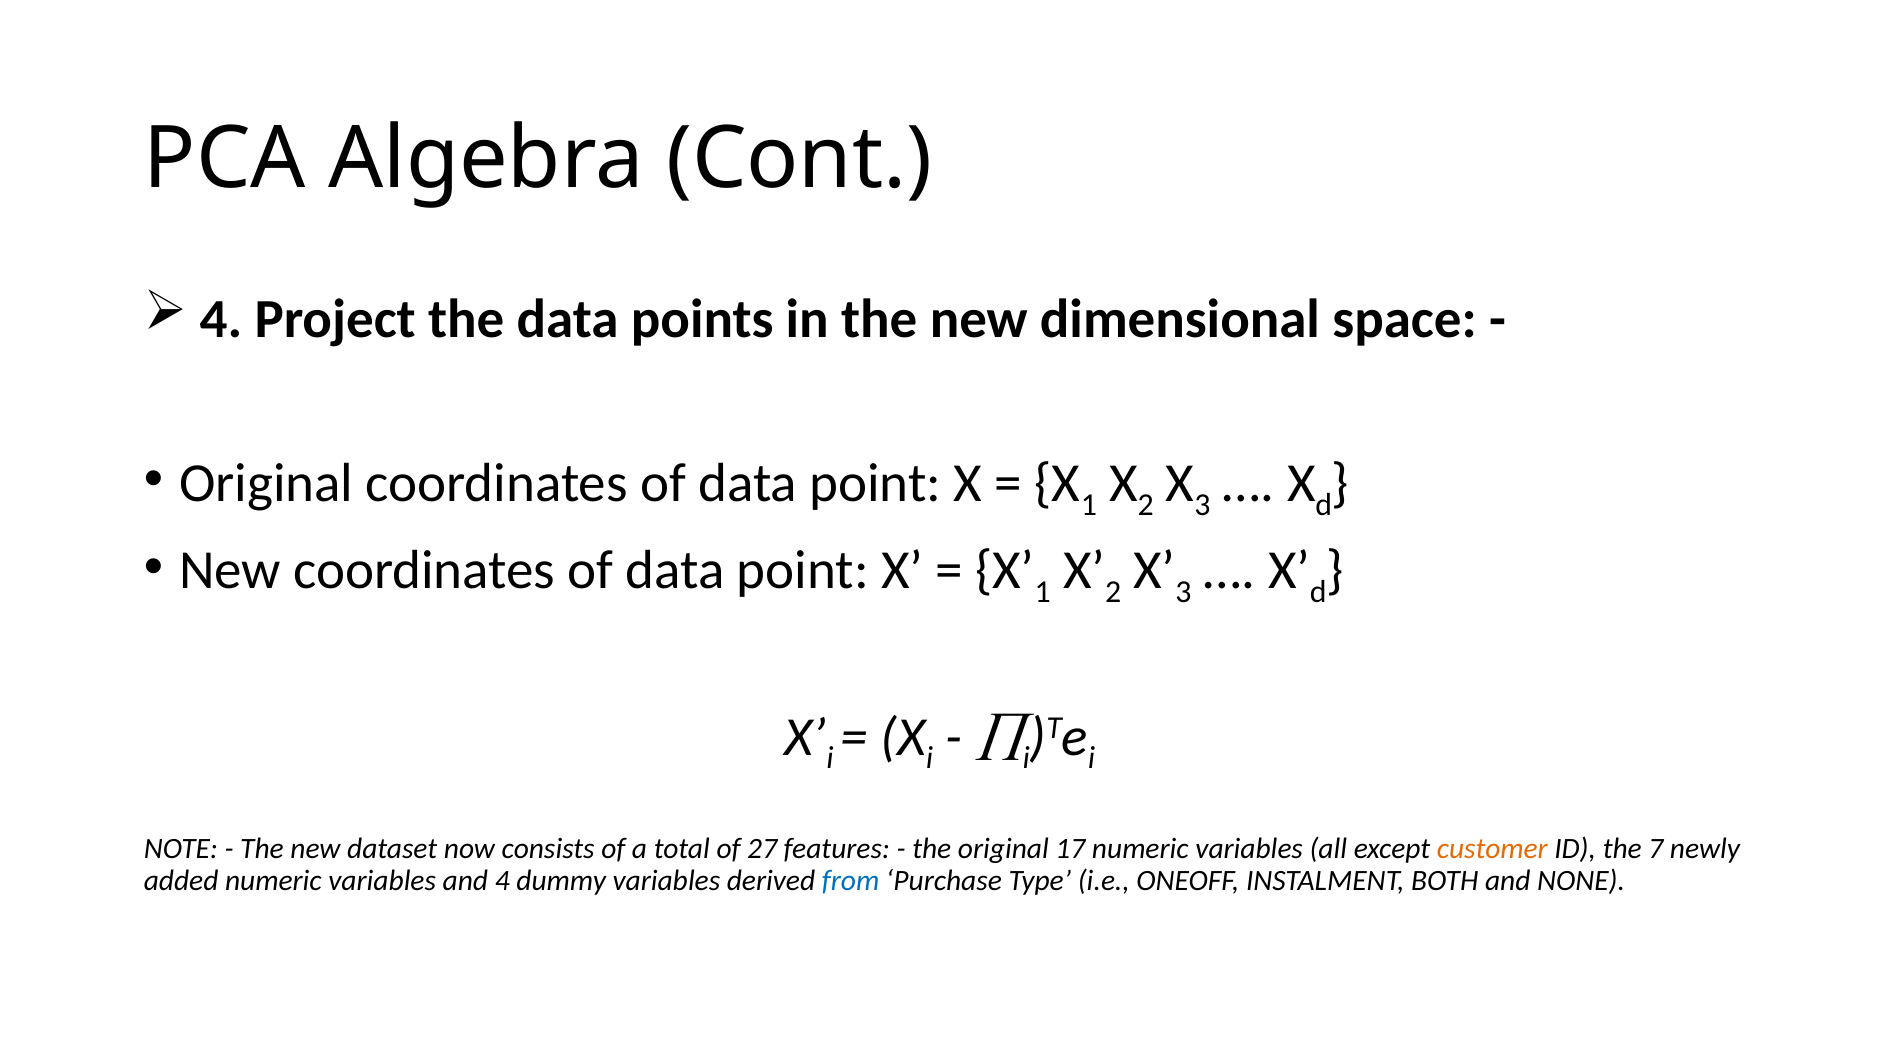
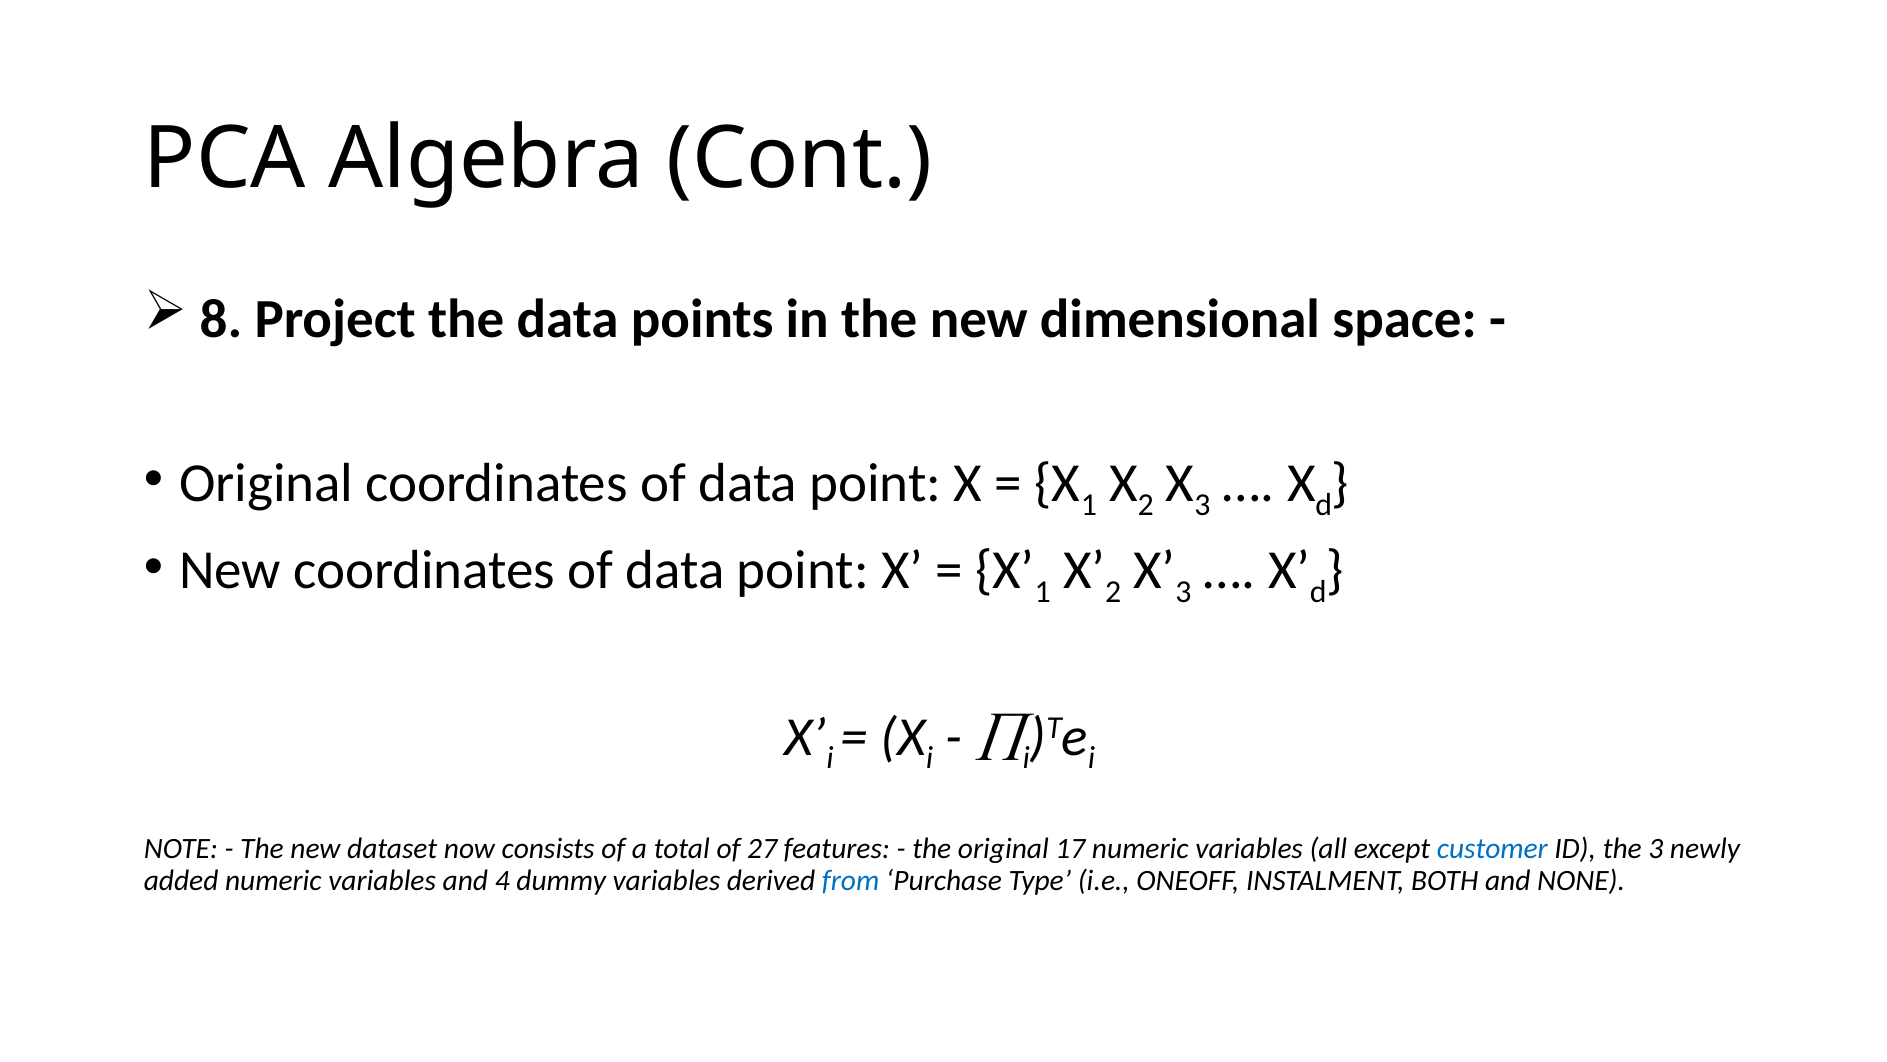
4: 4 -> 8 (221, 319)
customer colour: orange -> blue (1492, 848)
the 7: 7 -> 3 (1656, 848)
